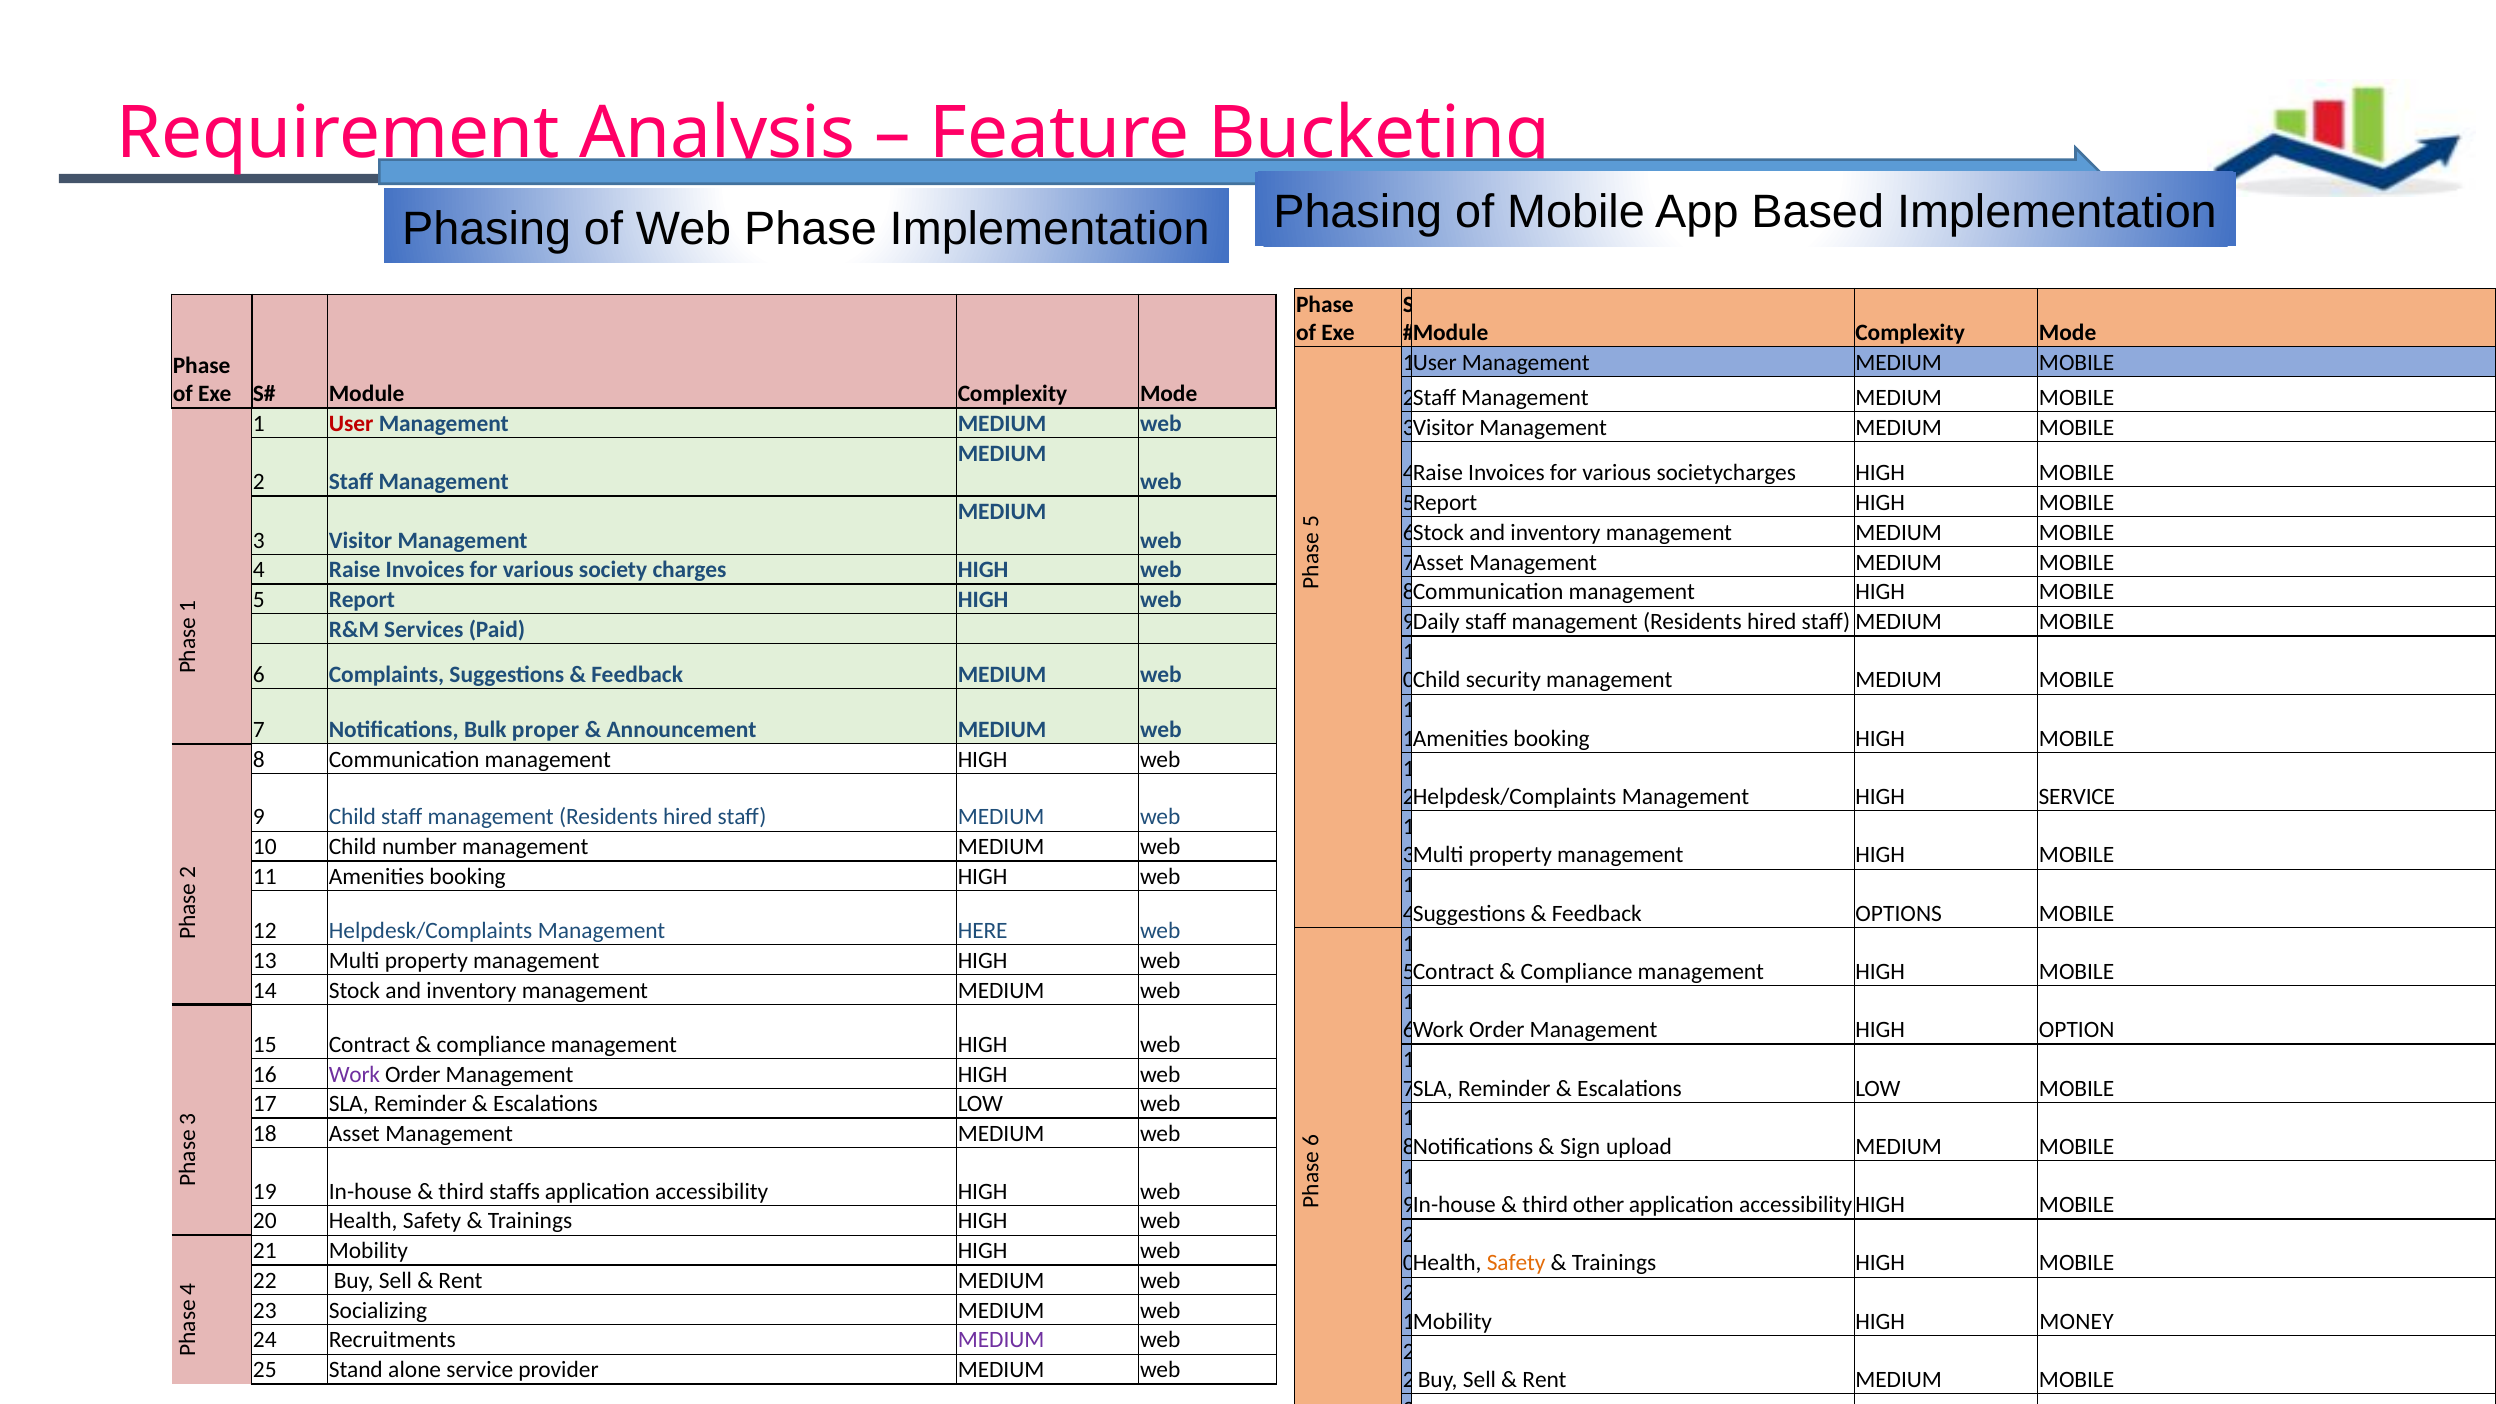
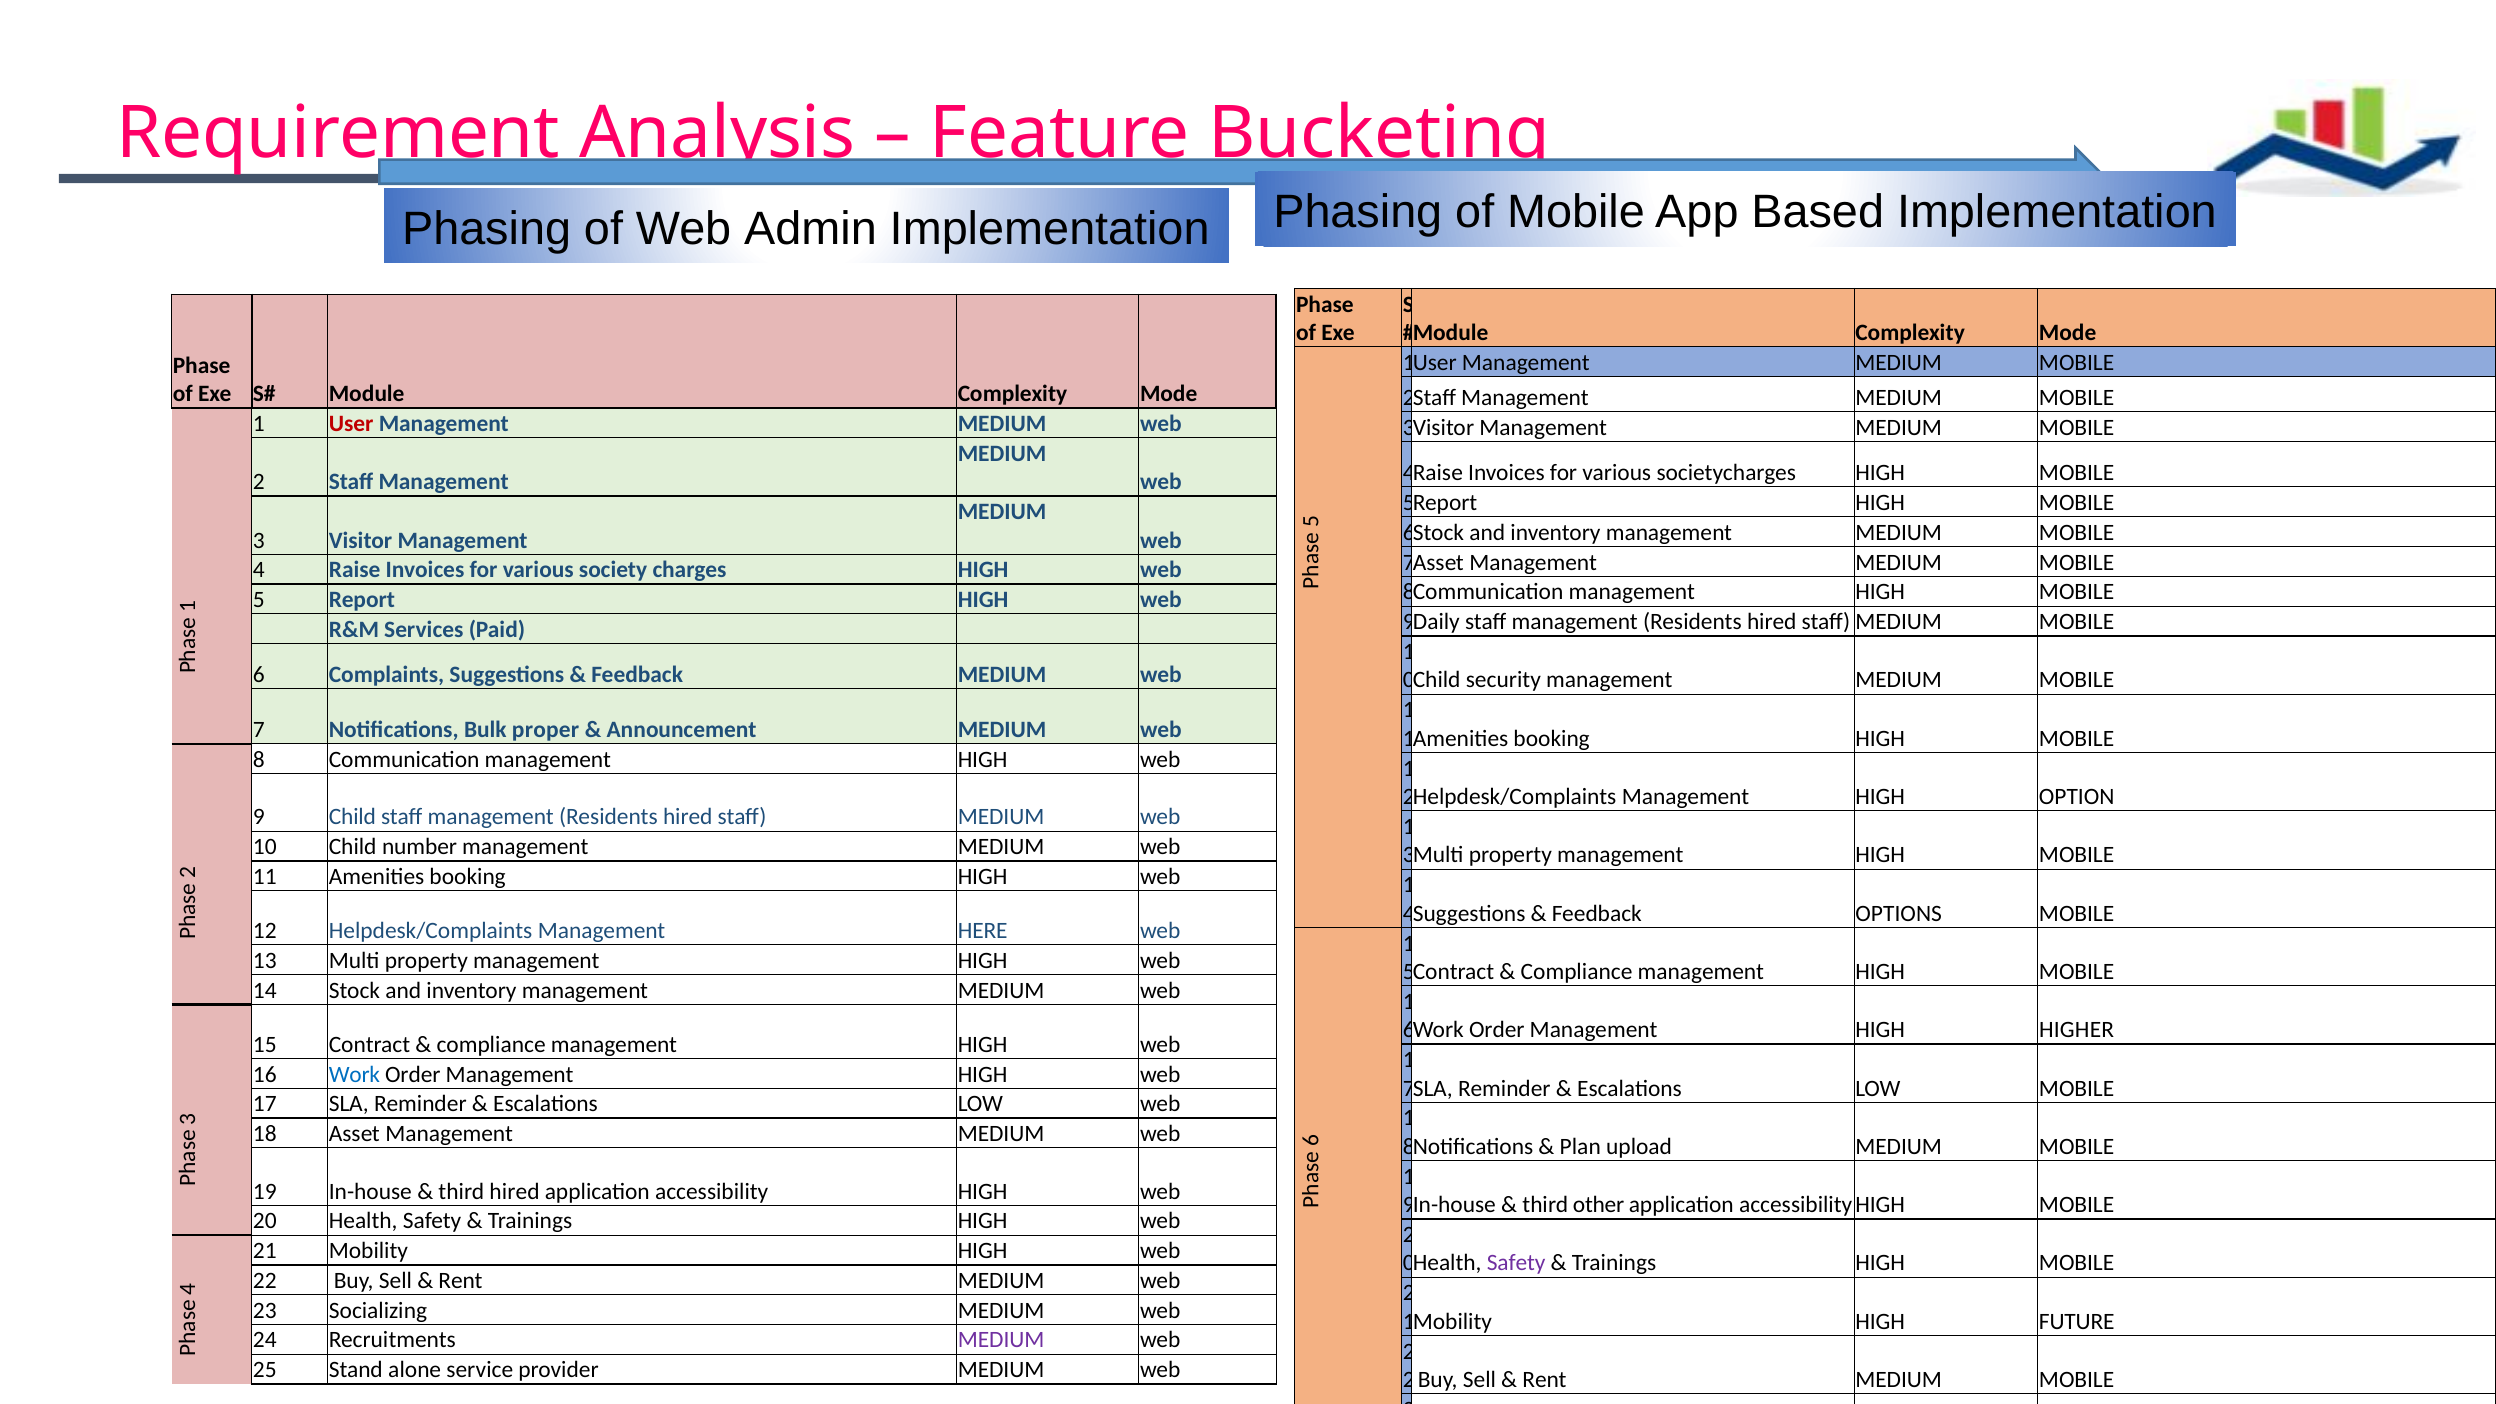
of Web Phase: Phase -> Admin (810, 229)
HIGH SERVICE: SERVICE -> OPTION (2077, 797)
OPTION: OPTION -> HIGHER (2077, 1030)
Work colour: purple -> blue (354, 1074)
Sign: Sign -> Plan (1580, 1147)
third staffs: staffs -> hired (514, 1191)
Safety colour: orange -> purple (1516, 1263)
MONEY: MONEY -> FUTURE (2077, 1322)
